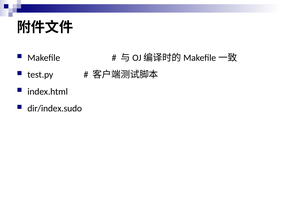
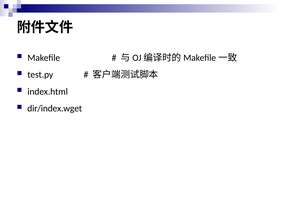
dir/index.sudo: dir/index.sudo -> dir/index.wget (55, 108)
